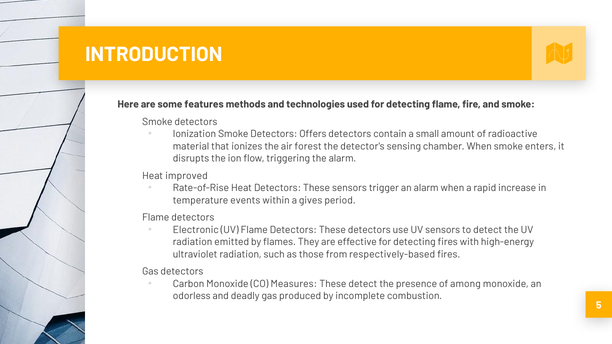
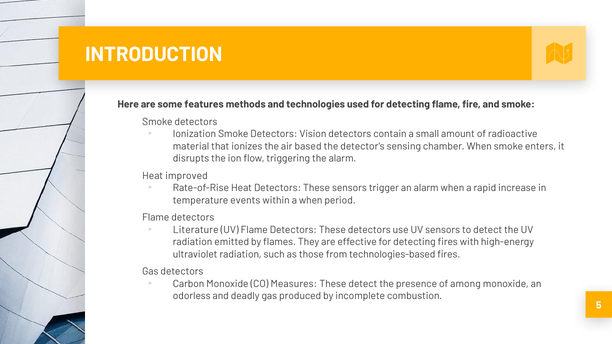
Offers: Offers -> Vision (313, 134)
forest: forest -> based (308, 146)
a gives: gives -> when (311, 200)
Electronic: Electronic -> Literature (196, 230)
respectively-based: respectively-based -> technologies-based (392, 254)
